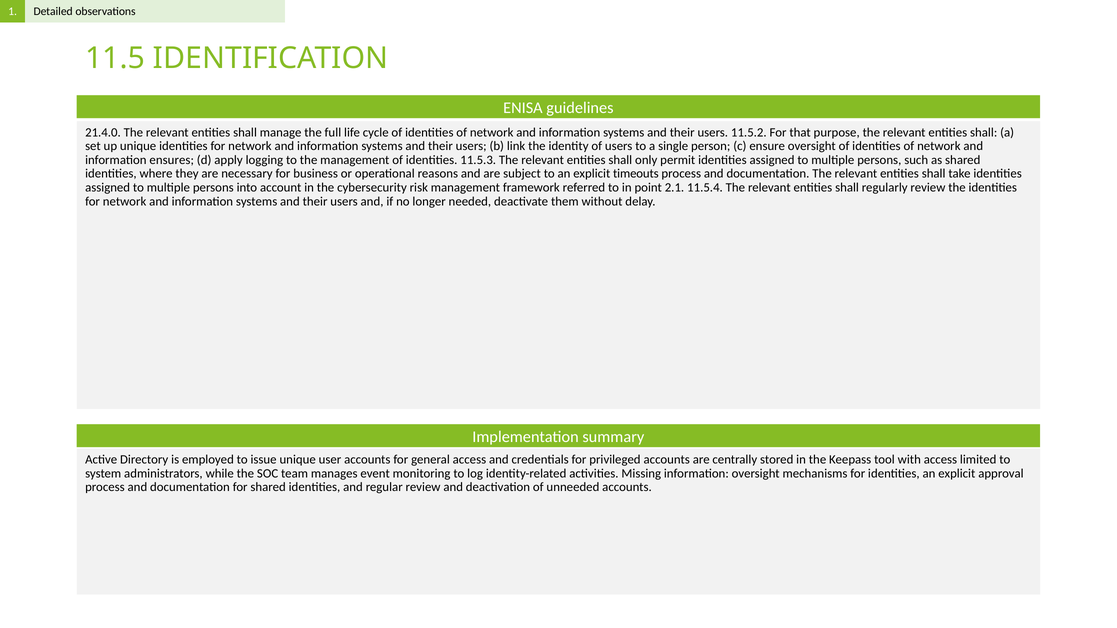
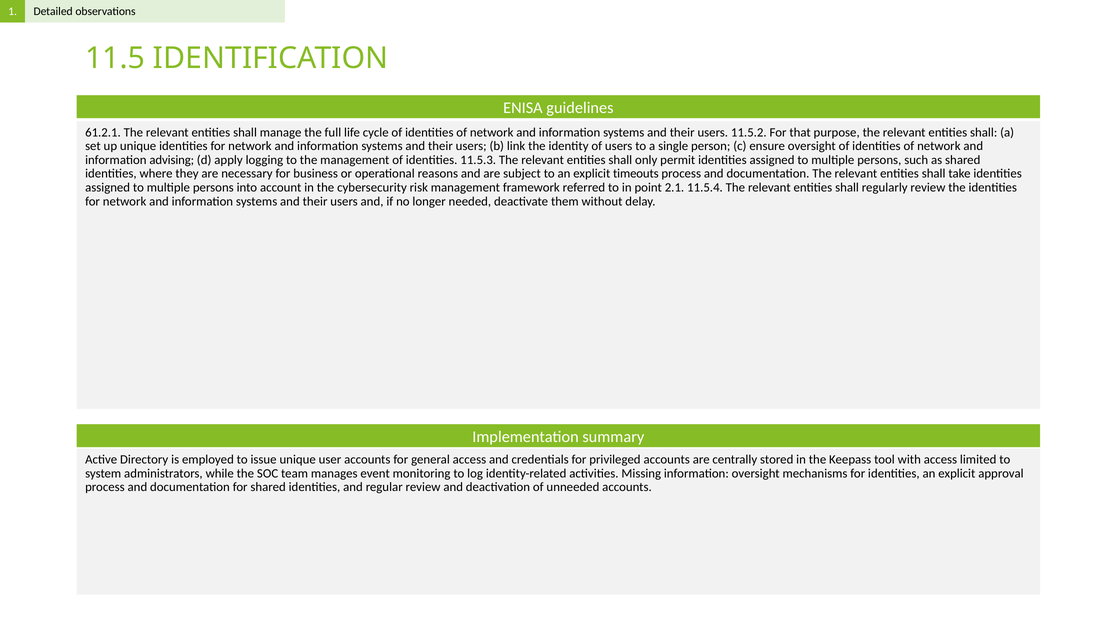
21.4.0: 21.4.0 -> 61.2.1 (103, 132)
ensures: ensures -> advising (172, 160)
